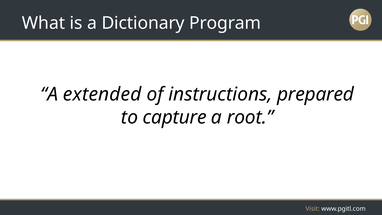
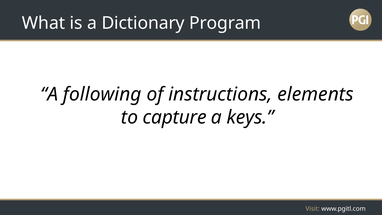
extended: extended -> following (102, 94)
prepared: prepared -> elements (315, 94)
root: root -> keys (250, 117)
